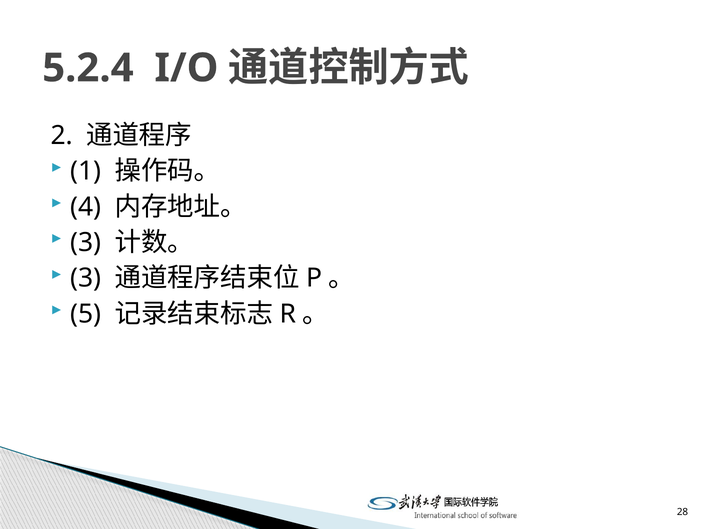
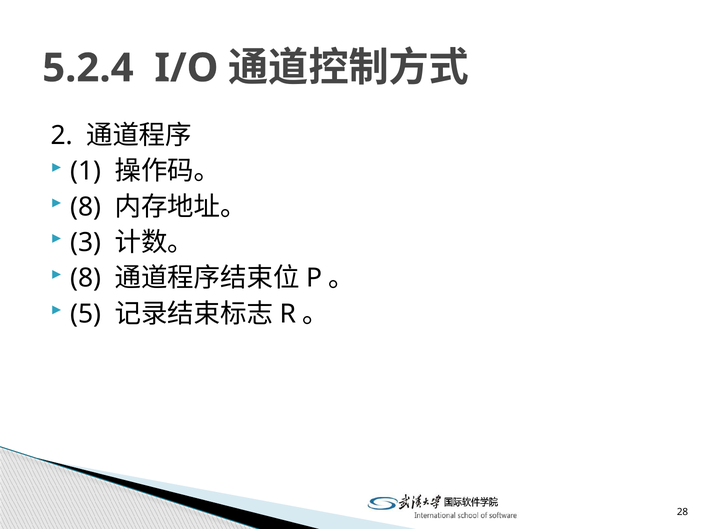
4: 4 -> 8 (86, 207)
3: 3 -> 8 (86, 278)
